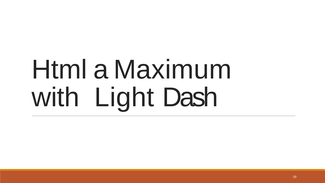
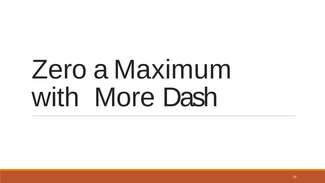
Html: Html -> Zero (59, 69)
Light: Light -> More (125, 97)
